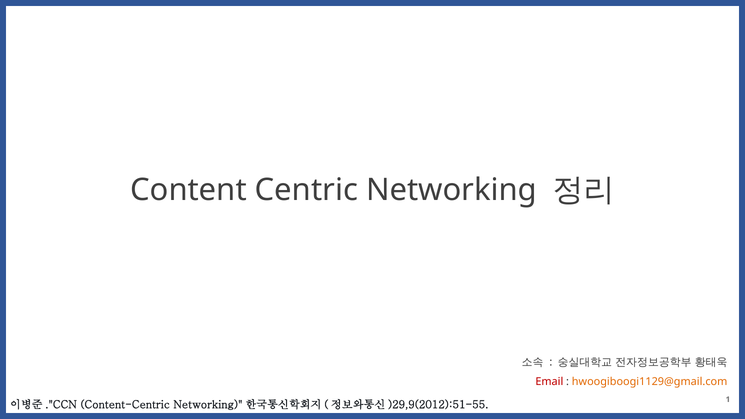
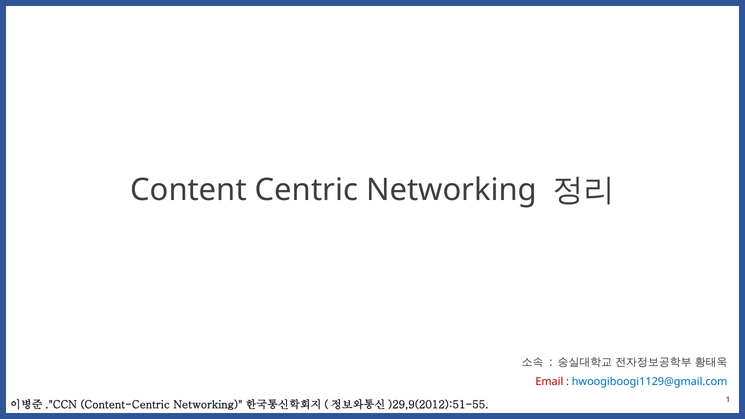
hwoogiboogi1129@gmail.com colour: orange -> blue (650, 382)
